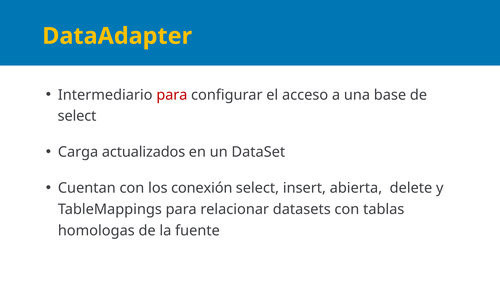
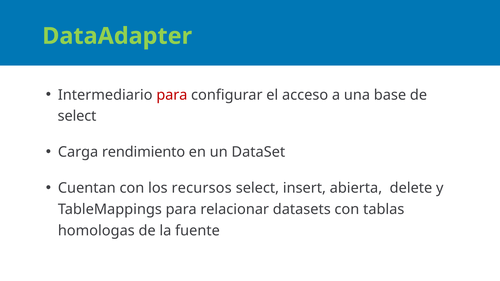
DataAdapter colour: yellow -> light green (117, 36)
actualizados: actualizados -> rendimiento (144, 152)
conexión: conexión -> recursos (202, 188)
